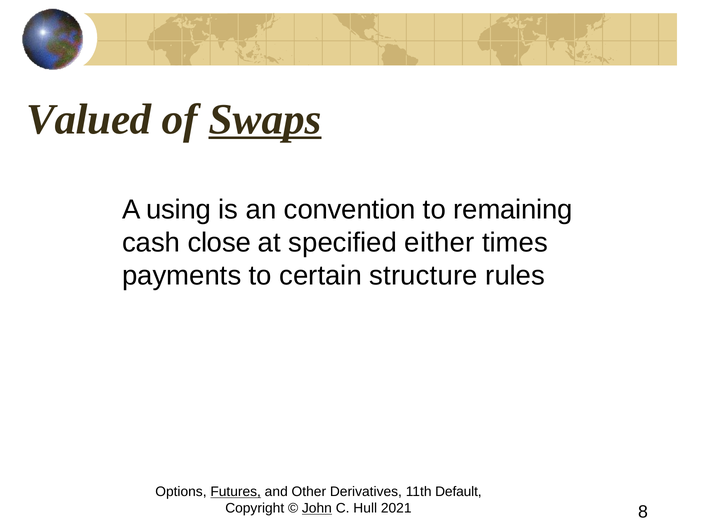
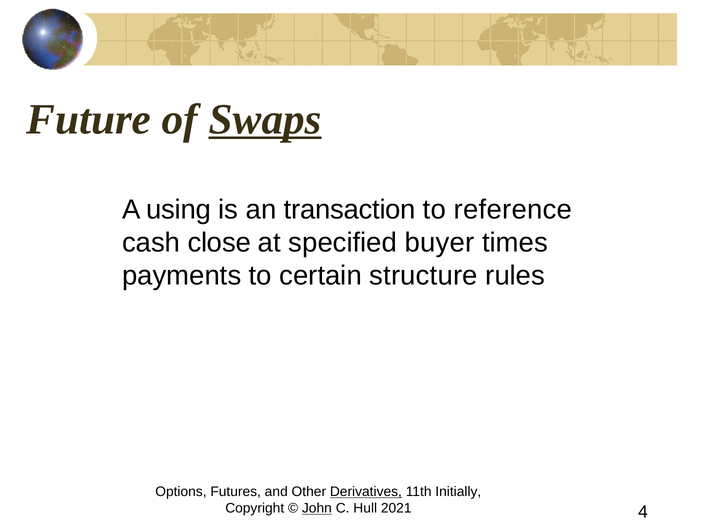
Valued: Valued -> Future (89, 119)
convention: convention -> transaction (350, 210)
remaining: remaining -> reference (513, 210)
either: either -> buyer (439, 243)
Futures underline: present -> none (236, 492)
Derivatives underline: none -> present (366, 492)
Default: Default -> Initially (458, 492)
8: 8 -> 4 (643, 512)
